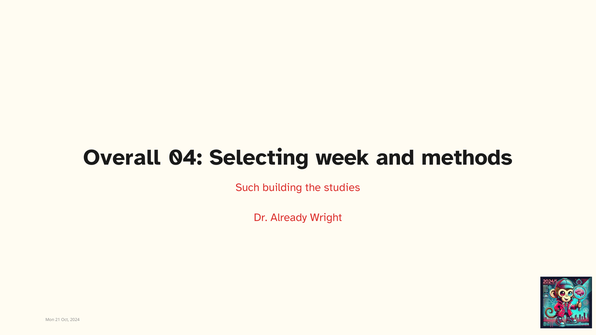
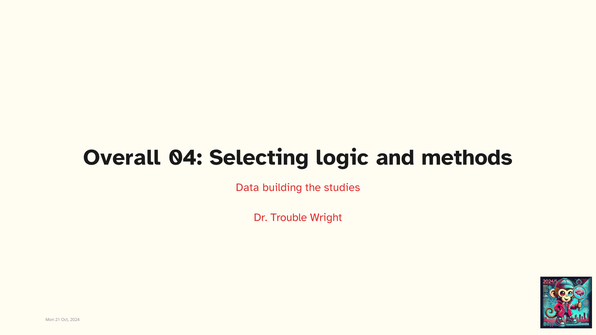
week: week -> logic (342, 158)
Such: Such -> Data (247, 188)
Already: Already -> Trouble (289, 218)
